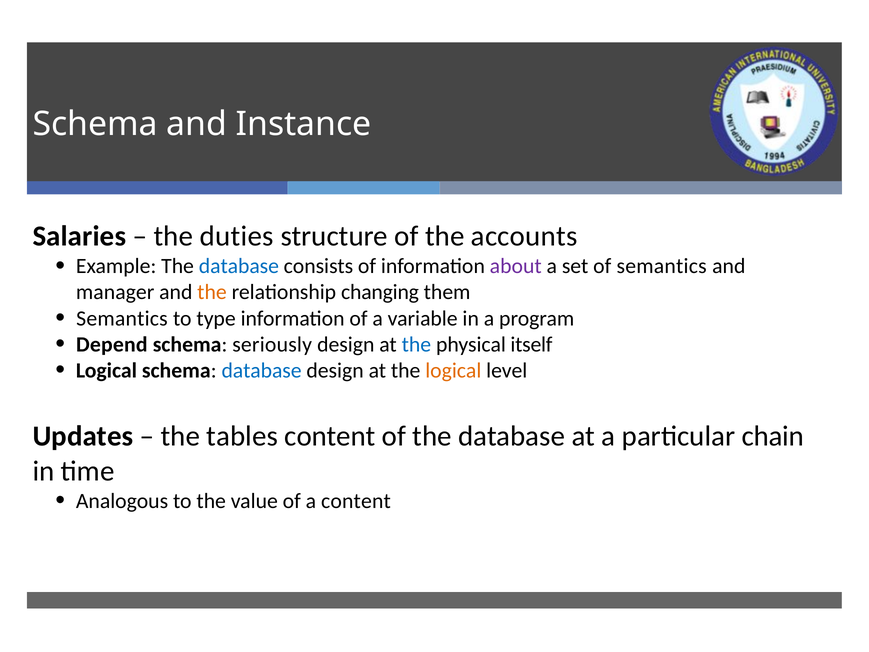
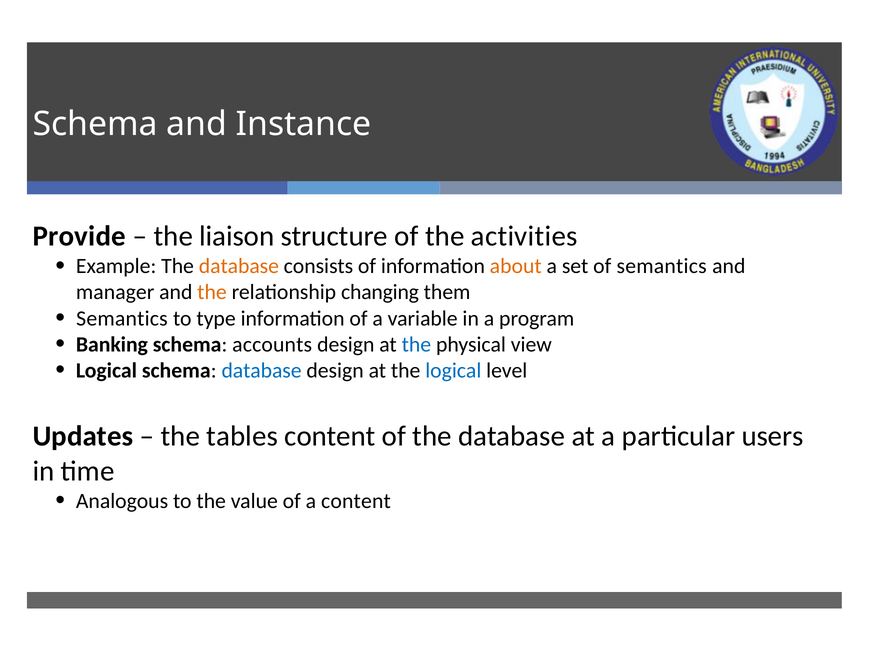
Salaries: Salaries -> Provide (79, 236)
duties: duties -> liaison (237, 236)
accounts: accounts -> activities (524, 236)
database colour: blue -> orange (239, 266)
about colour: purple -> orange (516, 266)
Depend: Depend -> Banking (112, 344)
seriously: seriously -> accounts (272, 344)
itself: itself -> view (531, 344)
logical colour: orange -> blue (453, 370)
chain: chain -> users (773, 436)
